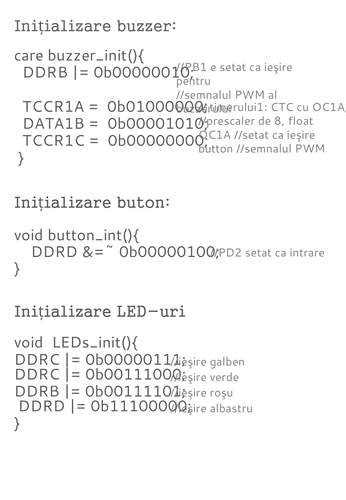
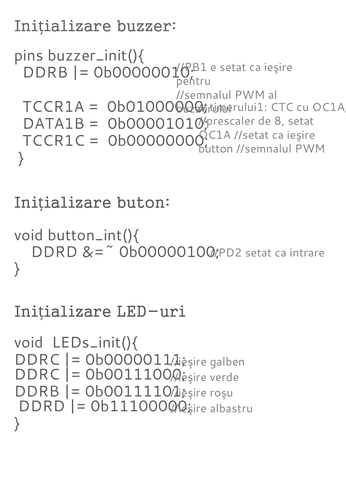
care: care -> pins (29, 55)
8 float: float -> setat (301, 121)
